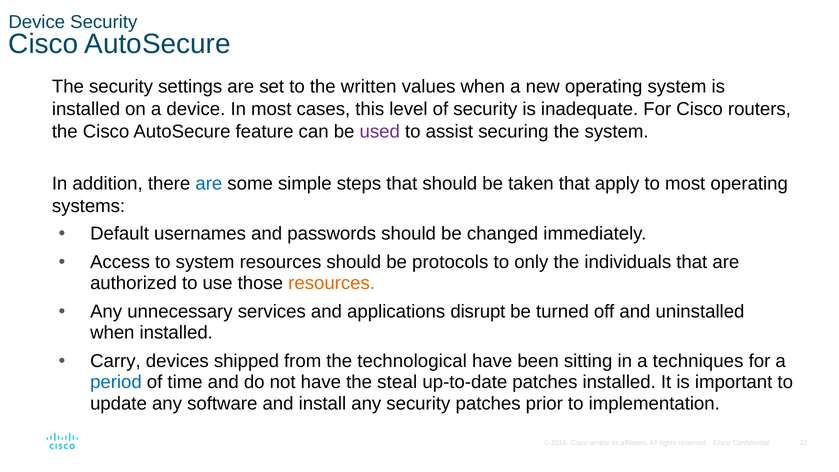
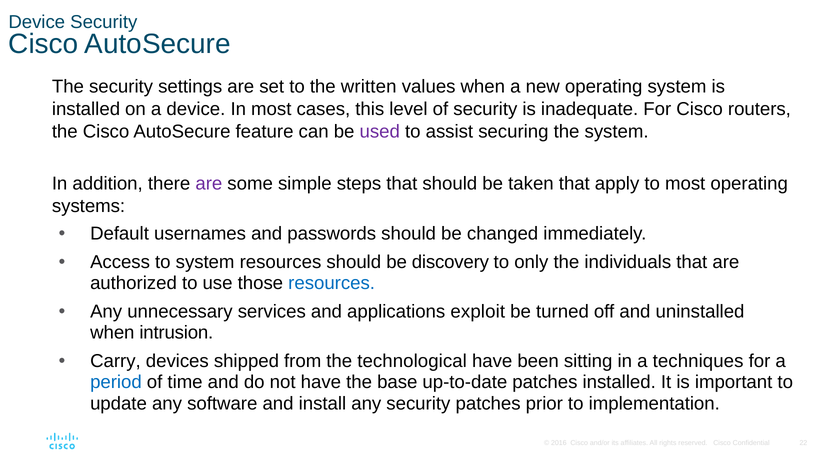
are colour: blue -> purple (209, 184)
protocols: protocols -> discovery (450, 262)
resources colour: orange -> blue (332, 283)
disrupt: disrupt -> exploit (478, 311)
when installed: installed -> intrusion (176, 333)
steal: steal -> base (397, 382)
